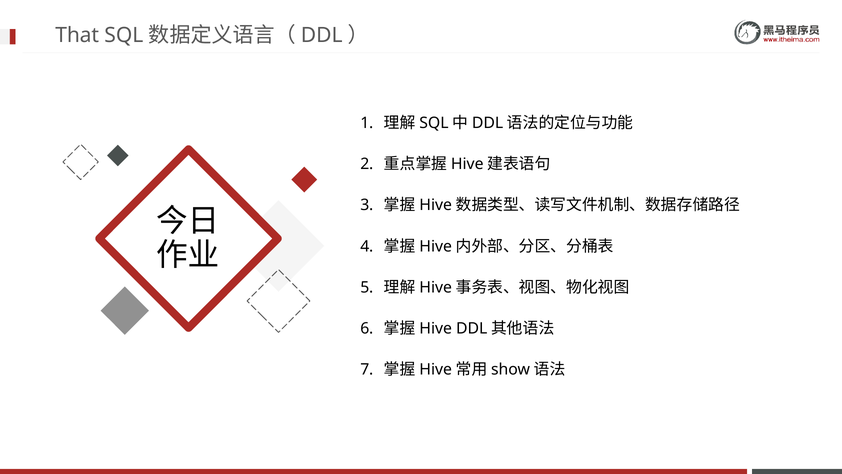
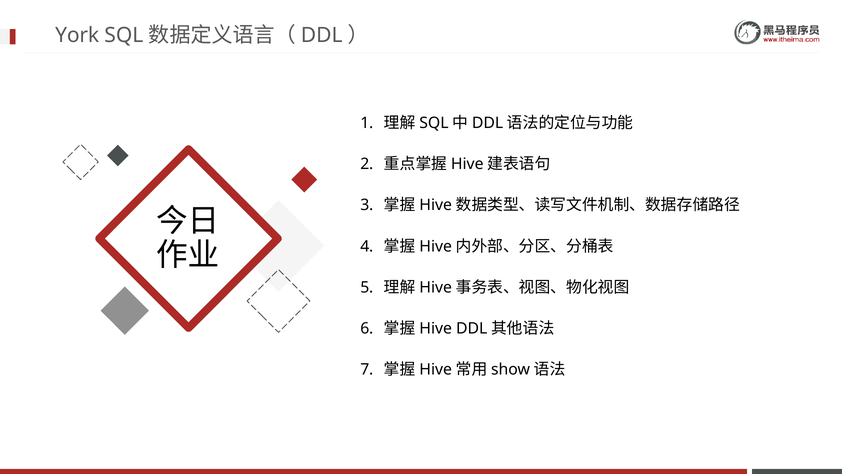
That: That -> York (77, 35)
